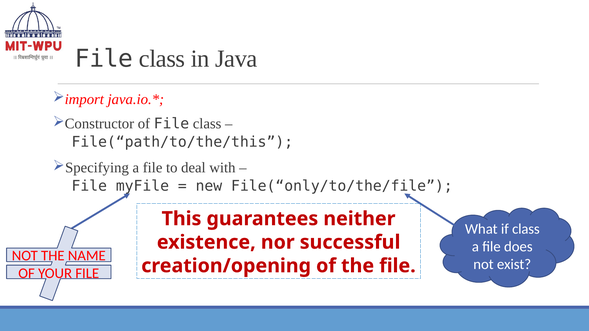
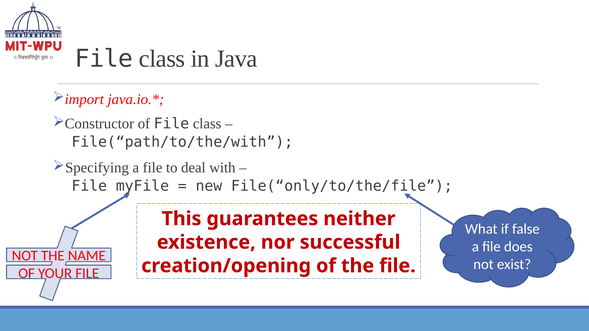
File(“path/to/the/this: File(“path/to/the/this -> File(“path/to/the/with (182, 142)
if class: class -> false (526, 229)
